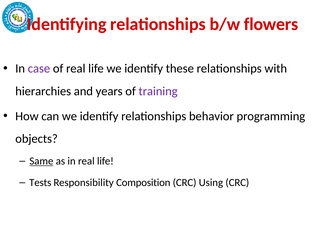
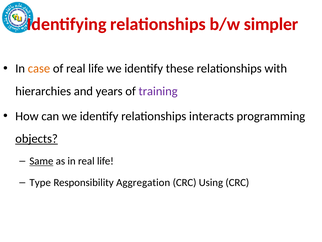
flowers: flowers -> simpler (271, 24)
case colour: purple -> orange (39, 68)
behavior: behavior -> interacts (211, 116)
objects underline: none -> present (37, 138)
Tests: Tests -> Type (40, 182)
Composition: Composition -> Aggregation (143, 182)
